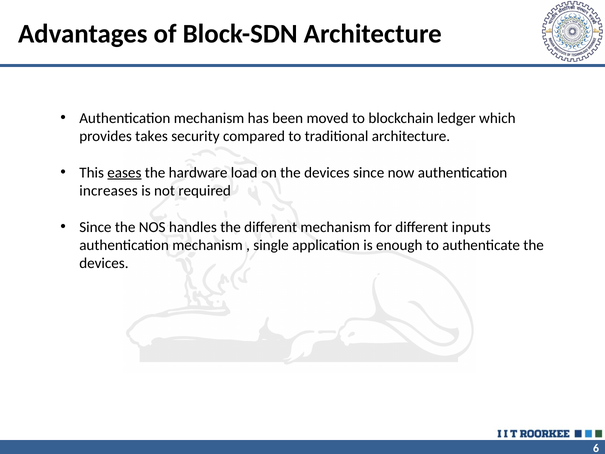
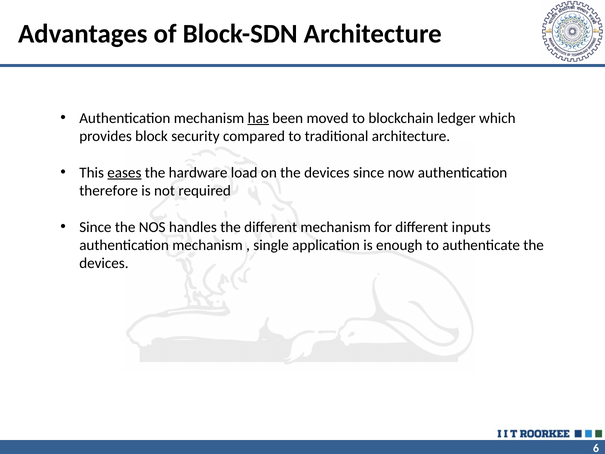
has underline: none -> present (258, 118)
takes: takes -> block (152, 136)
increases: increases -> therefore (109, 191)
